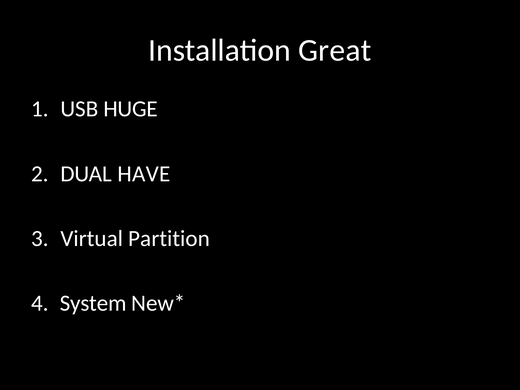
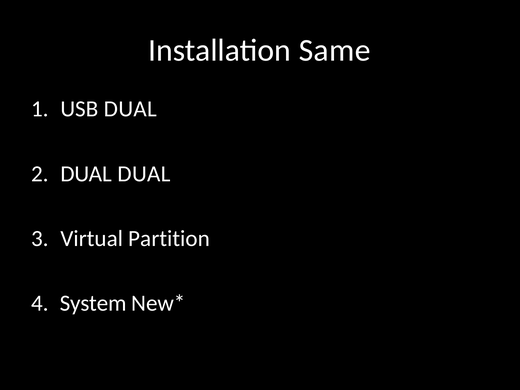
Great: Great -> Same (335, 50)
USB HUGE: HUGE -> DUAL (130, 109)
DUAL HAVE: HAVE -> DUAL (144, 174)
